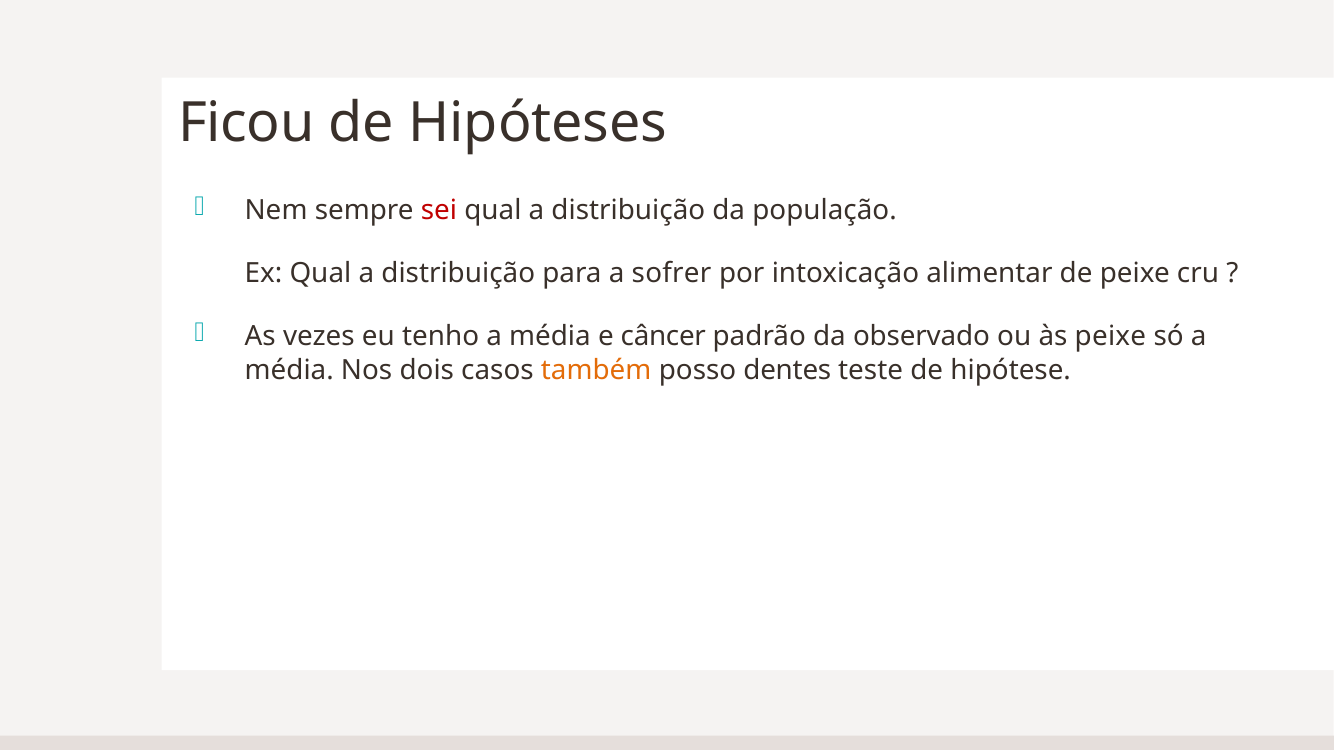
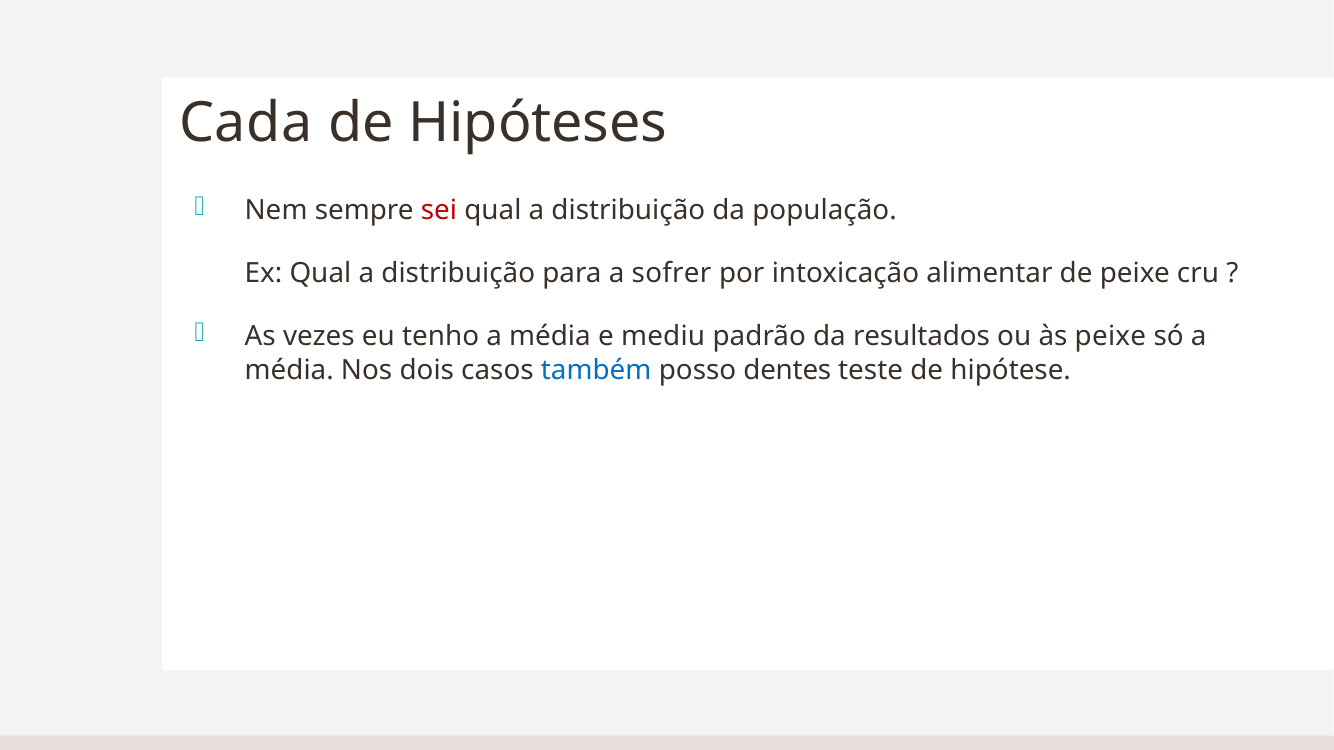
Ficou: Ficou -> Cada (246, 124)
câncer: câncer -> mediu (663, 337)
observado: observado -> resultados (921, 337)
também colour: orange -> blue (596, 370)
